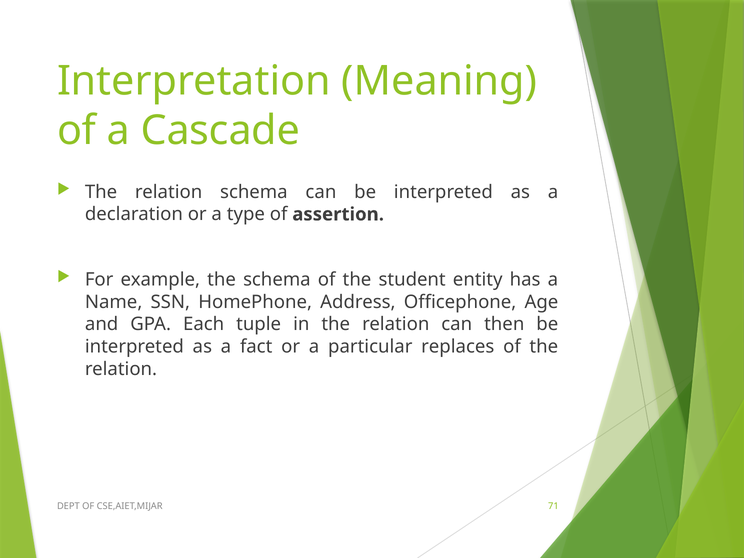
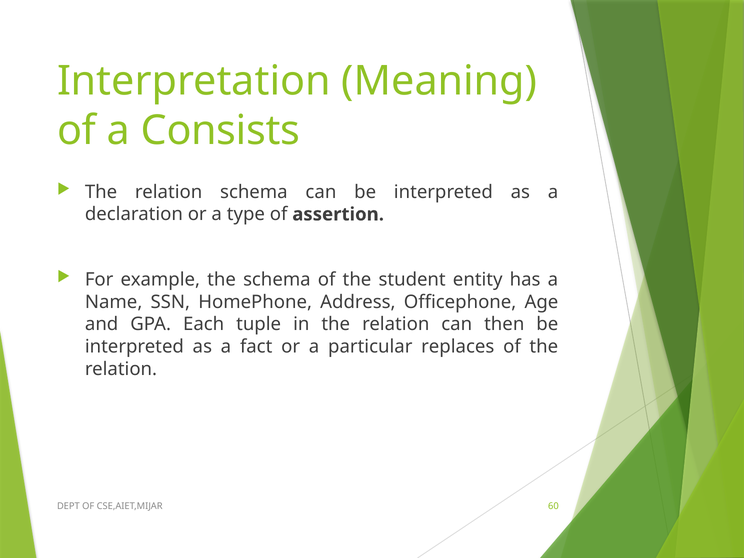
Cascade: Cascade -> Consists (220, 131)
71: 71 -> 60 (553, 506)
